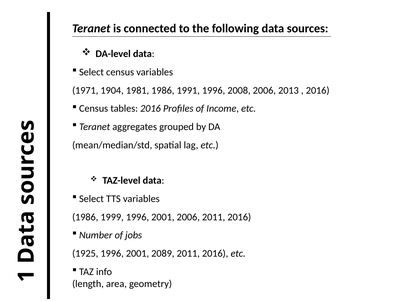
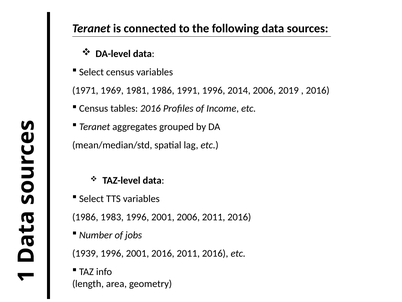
1904: 1904 -> 1969 (112, 90)
2008: 2008 -> 2014 (239, 90)
2013: 2013 -> 2019 (288, 90)
1999: 1999 -> 1983 (112, 217)
1925: 1925 -> 1939 (85, 253)
2001 2089: 2089 -> 2016 (163, 253)
